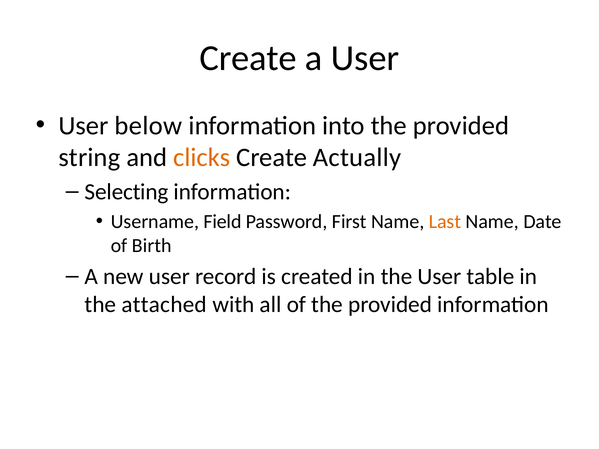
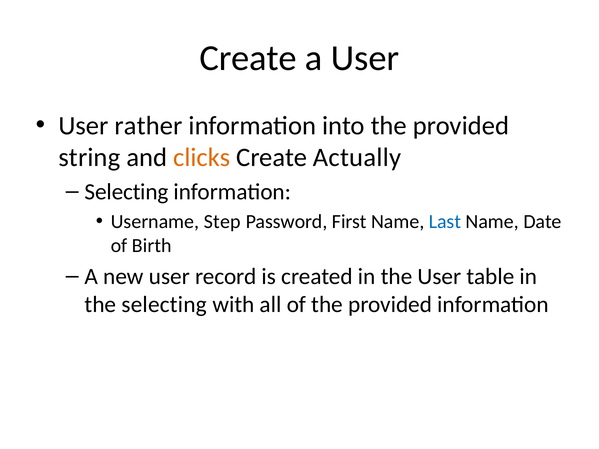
below: below -> rather (148, 126)
Field: Field -> Step (222, 222)
Last colour: orange -> blue (445, 222)
the attached: attached -> selecting (164, 305)
